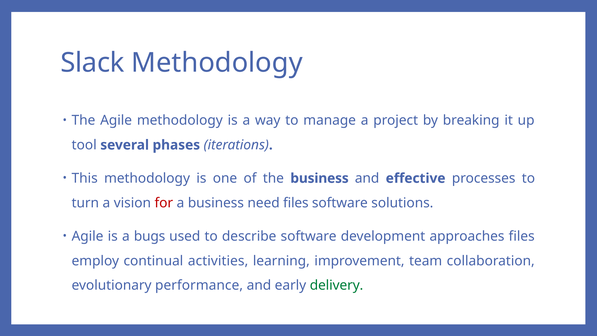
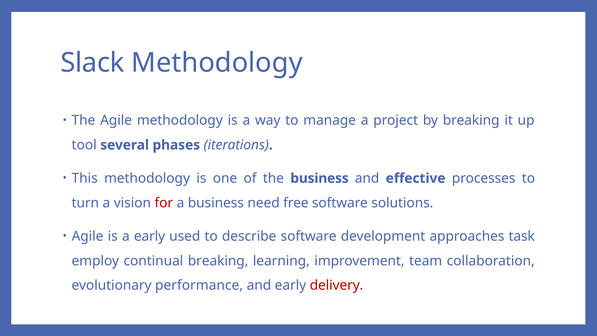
need files: files -> free (296, 203)
a bugs: bugs -> early (150, 236)
approaches files: files -> task (522, 236)
continual activities: activities -> breaking (218, 261)
delivery colour: green -> red (337, 285)
